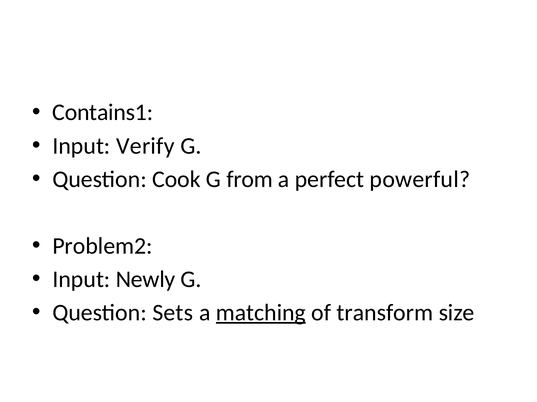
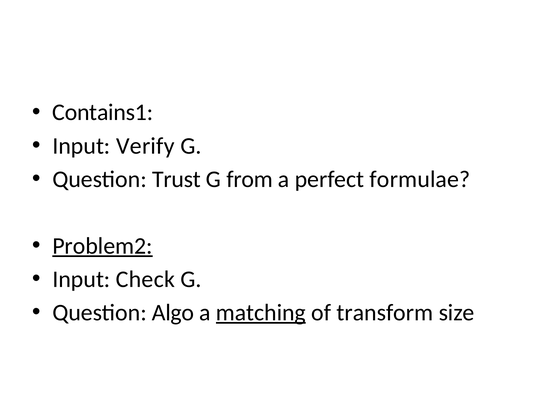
Cook: Cook -> Trust (176, 180)
powerful: powerful -> formulae (420, 180)
Problem2 underline: none -> present (103, 246)
Newly: Newly -> Check (145, 280)
Sets: Sets -> Algo (173, 313)
